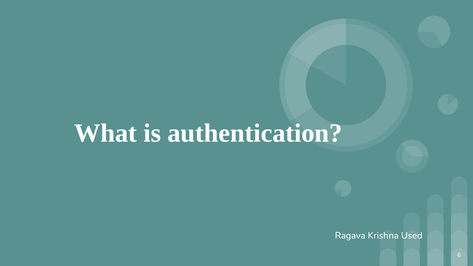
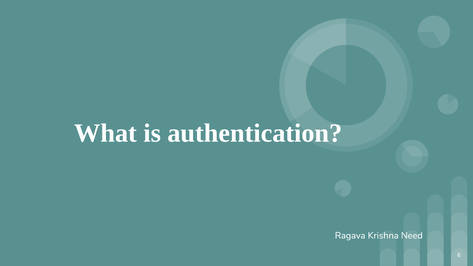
Used: Used -> Need (412, 236)
